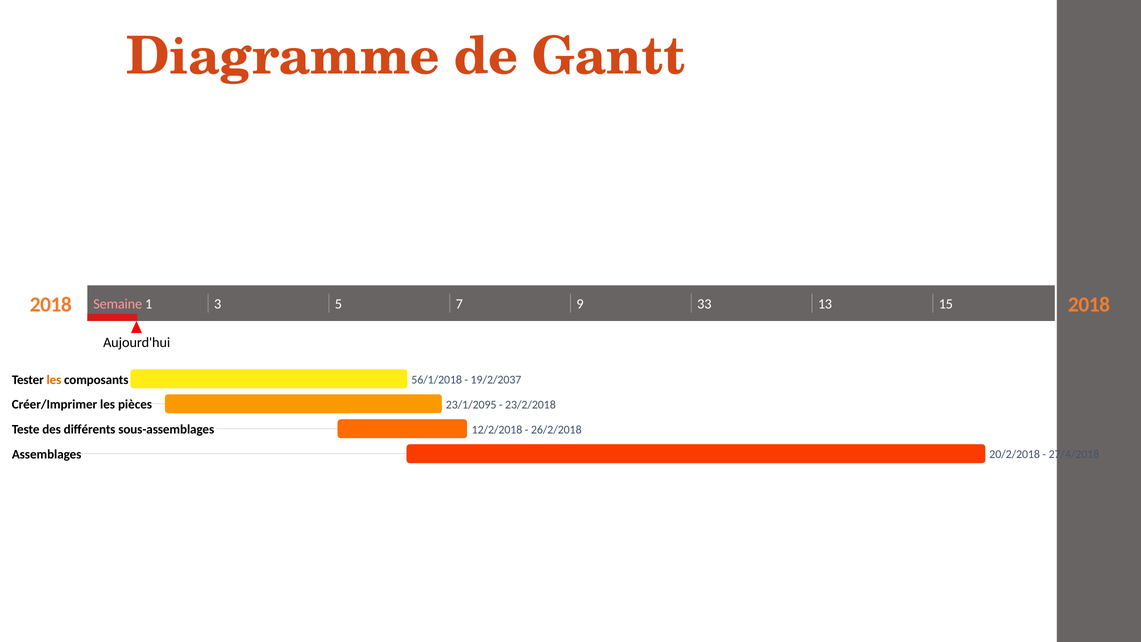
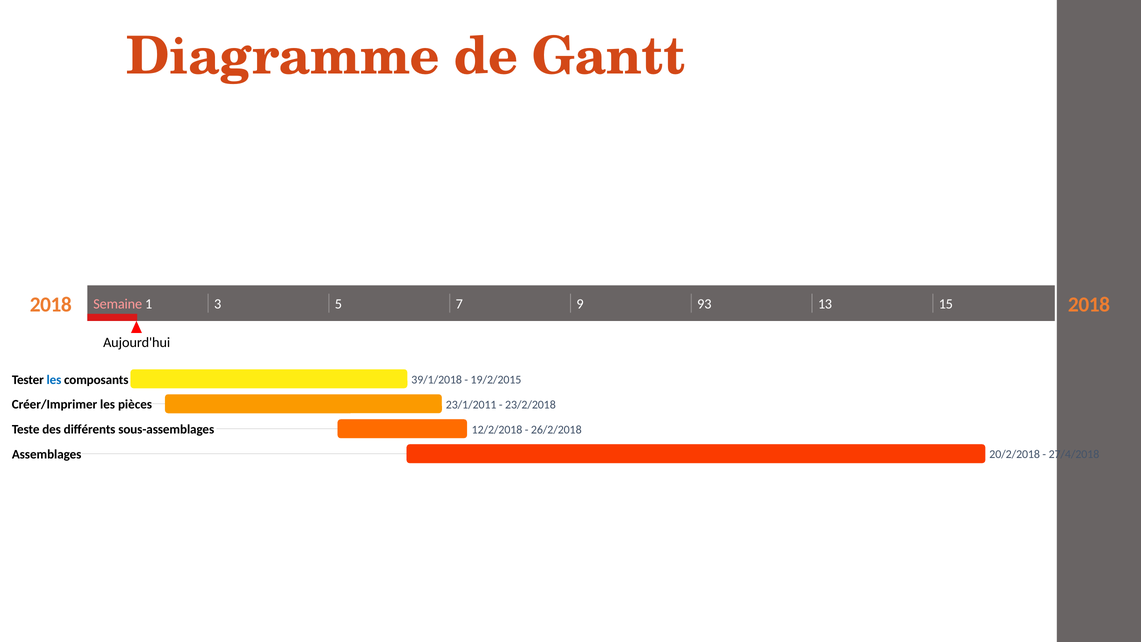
33: 33 -> 93 (704, 304)
les colour: orange -> blue (54, 380)
56/1/2018: 56/1/2018 -> 39/1/2018 (437, 380)
19/2/2037: 19/2/2037 -> 19/2/2015 (496, 380)
23/1/2095: 23/1/2095 -> 23/1/2011 (471, 405)
